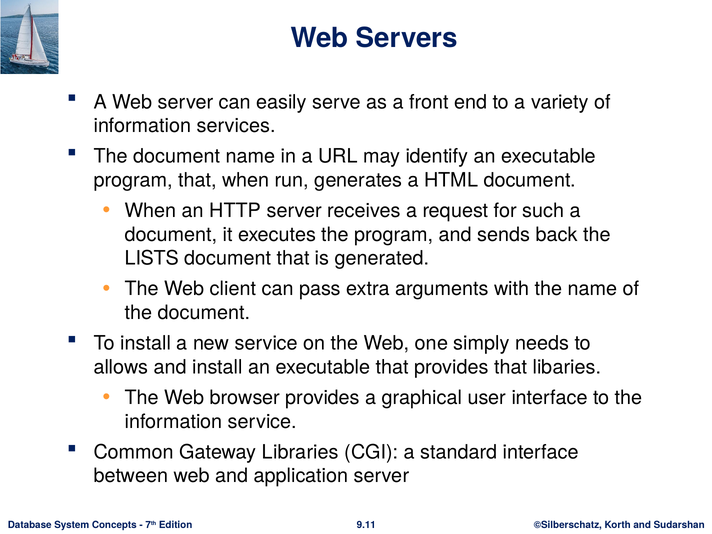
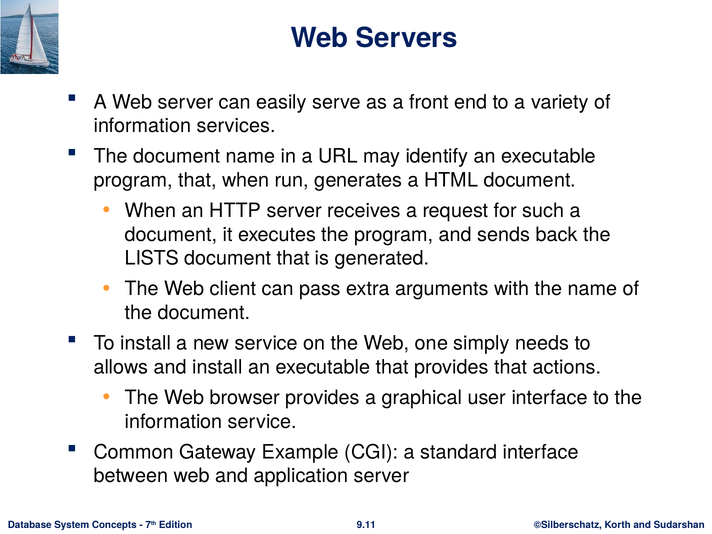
libaries: libaries -> actions (567, 367)
Libraries: Libraries -> Example (300, 452)
